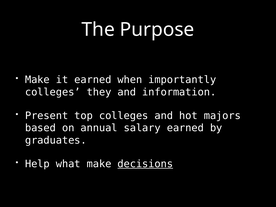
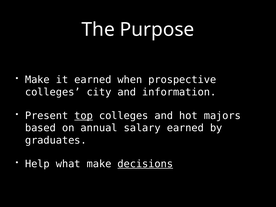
importantly: importantly -> prospective (182, 80)
they: they -> city (99, 92)
top underline: none -> present (84, 116)
